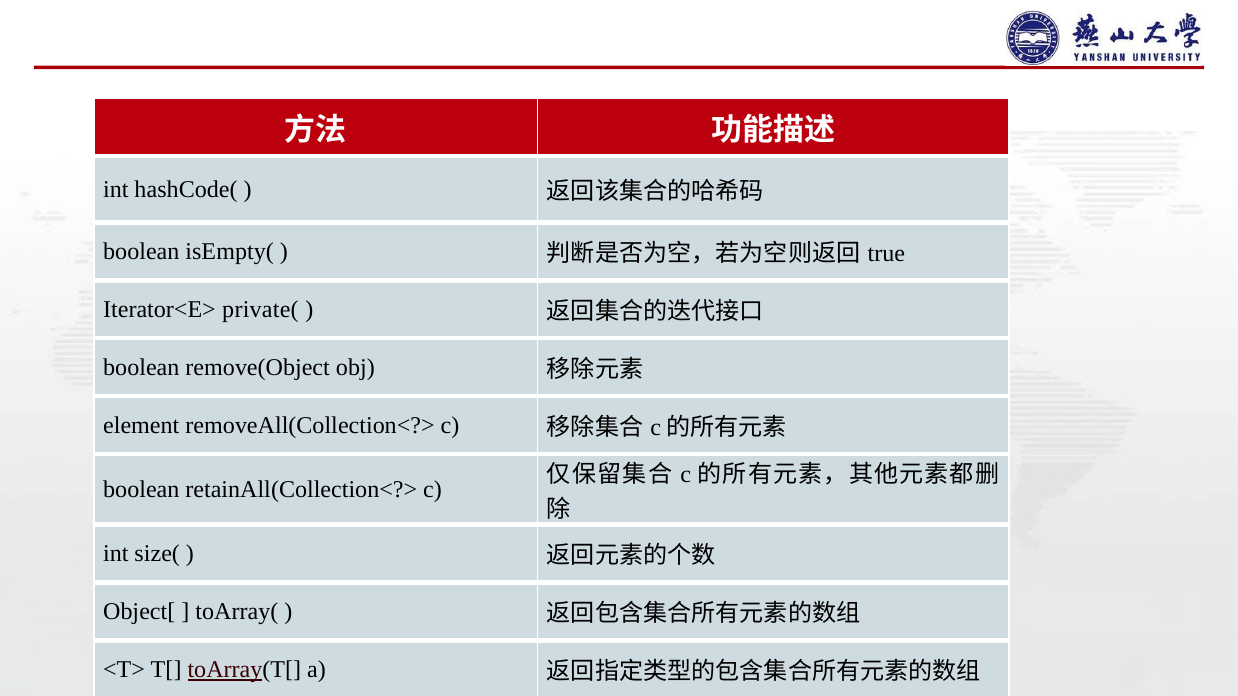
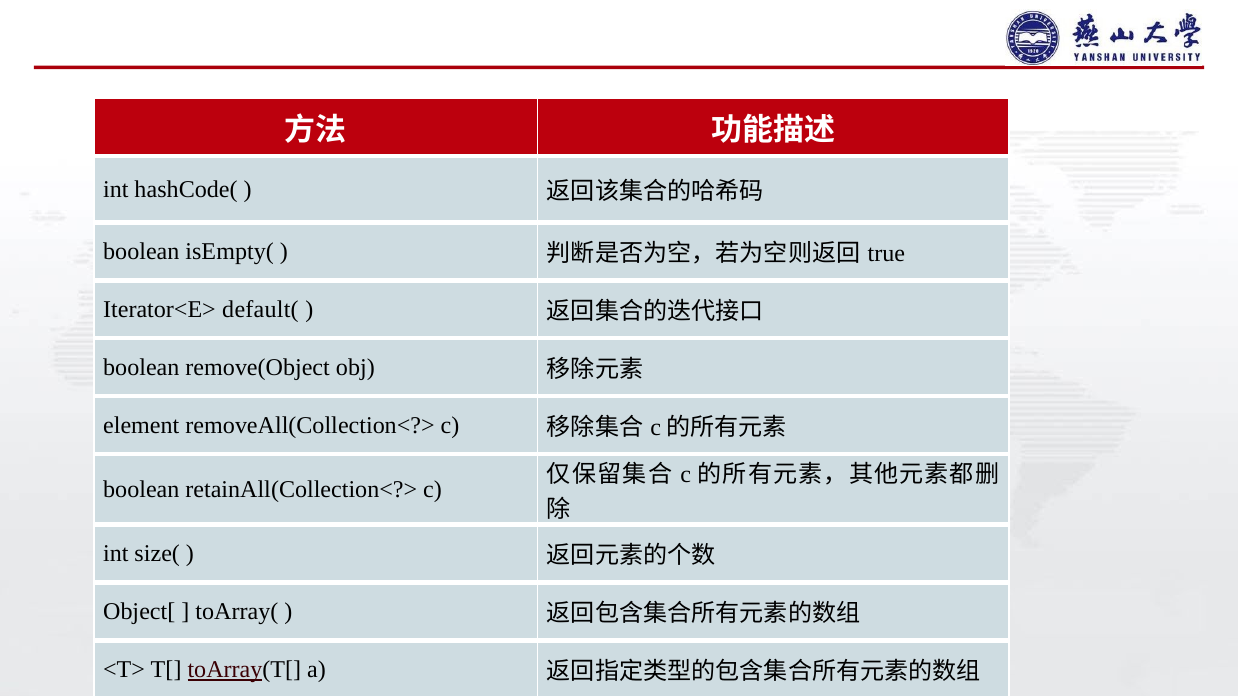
private(: private( -> default( (260, 310)
